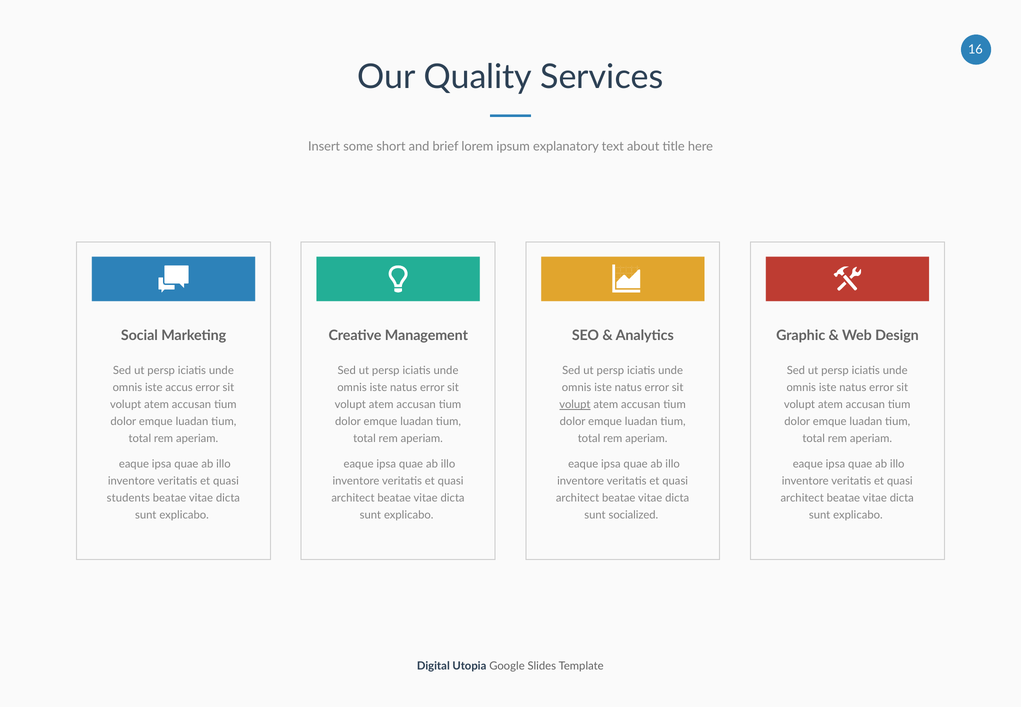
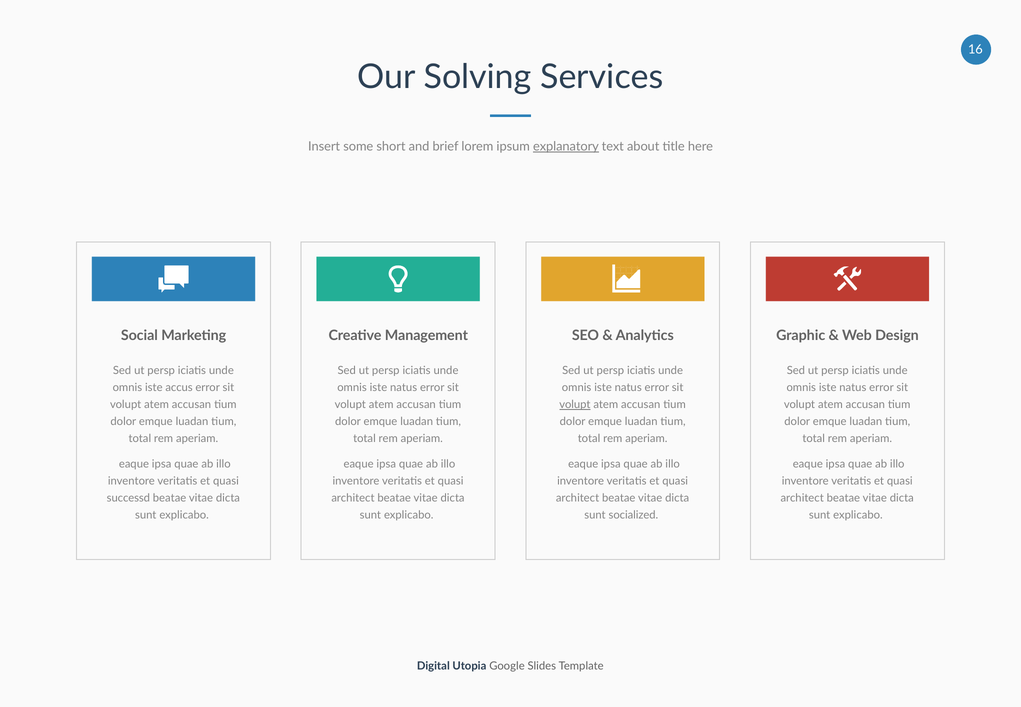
Quality: Quality -> Solving (478, 77)
explanatory underline: none -> present (566, 146)
students: students -> successd (128, 498)
